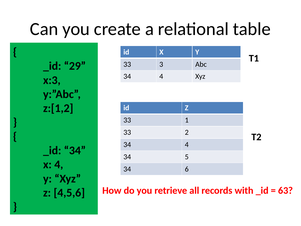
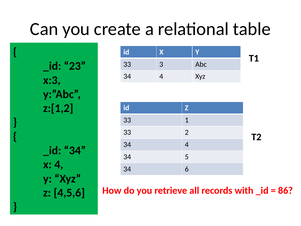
29: 29 -> 23 (75, 66)
63: 63 -> 86 (285, 190)
